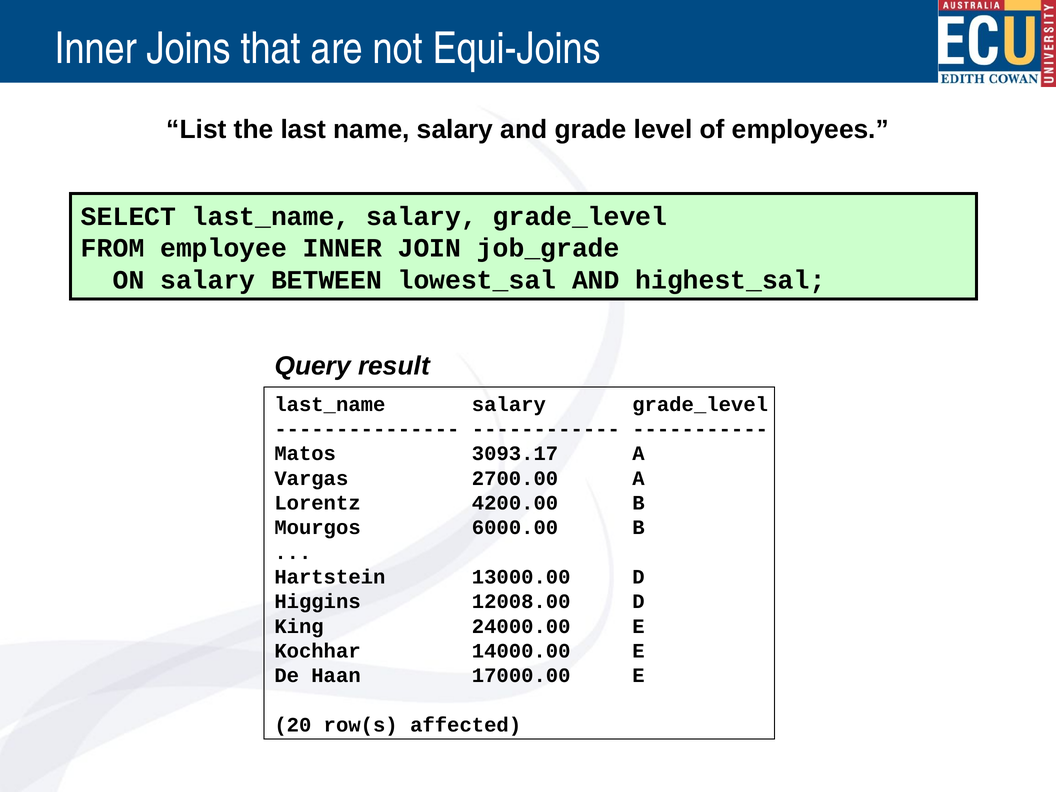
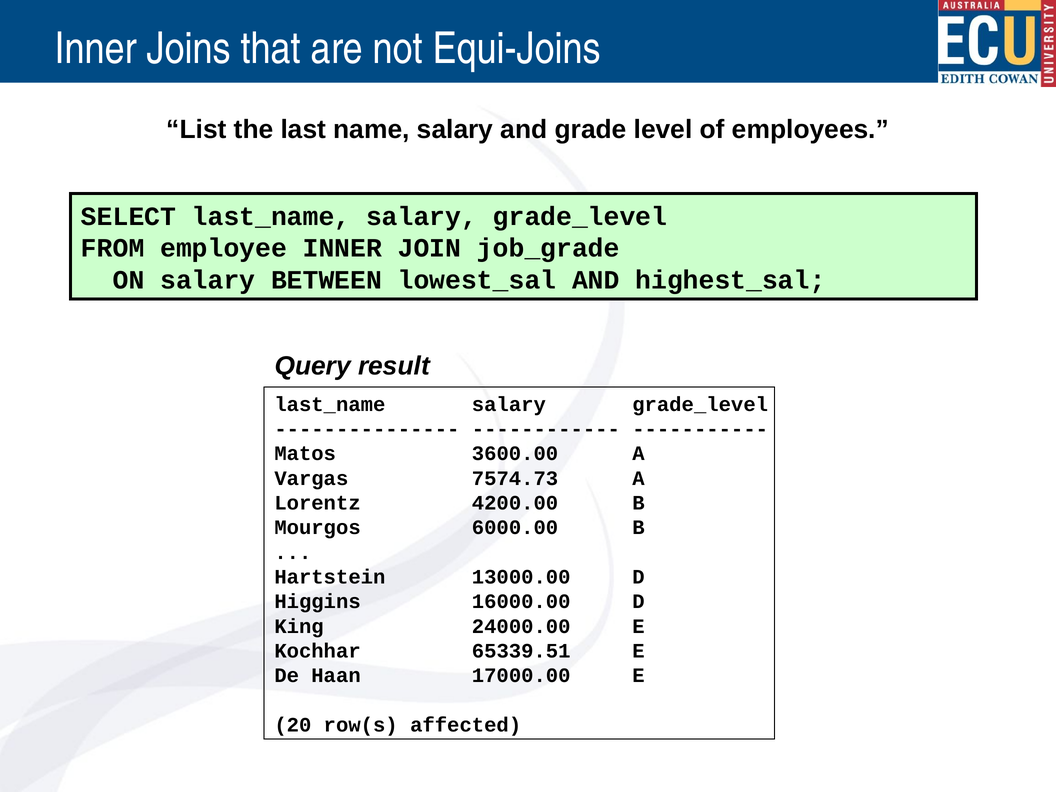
3093.17: 3093.17 -> 3600.00 (515, 454)
2700.00: 2700.00 -> 7574.73 (515, 478)
12008.00: 12008.00 -> 16000.00 (521, 602)
14000.00: 14000.00 -> 65339.51 (521, 651)
